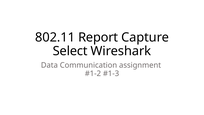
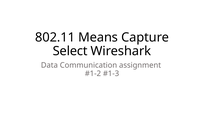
Report: Report -> Means (98, 37)
